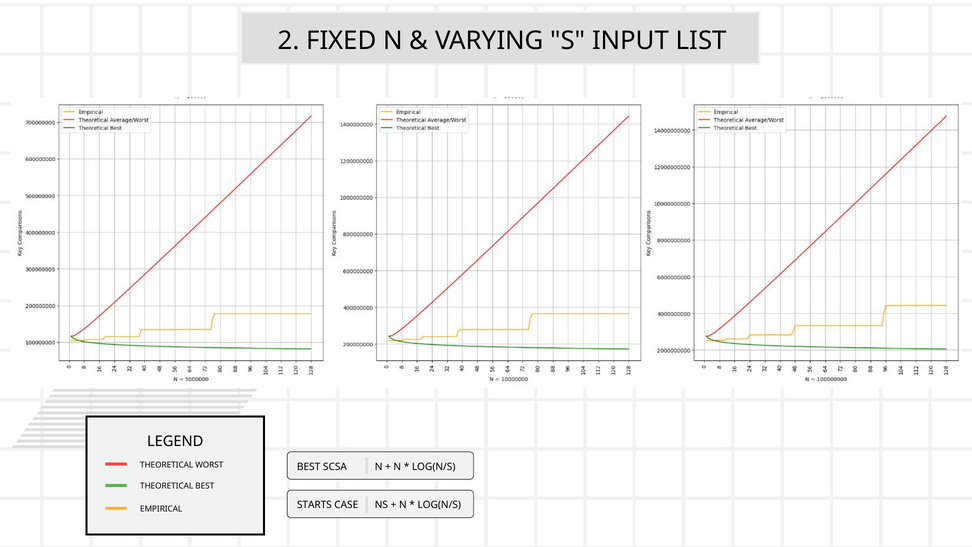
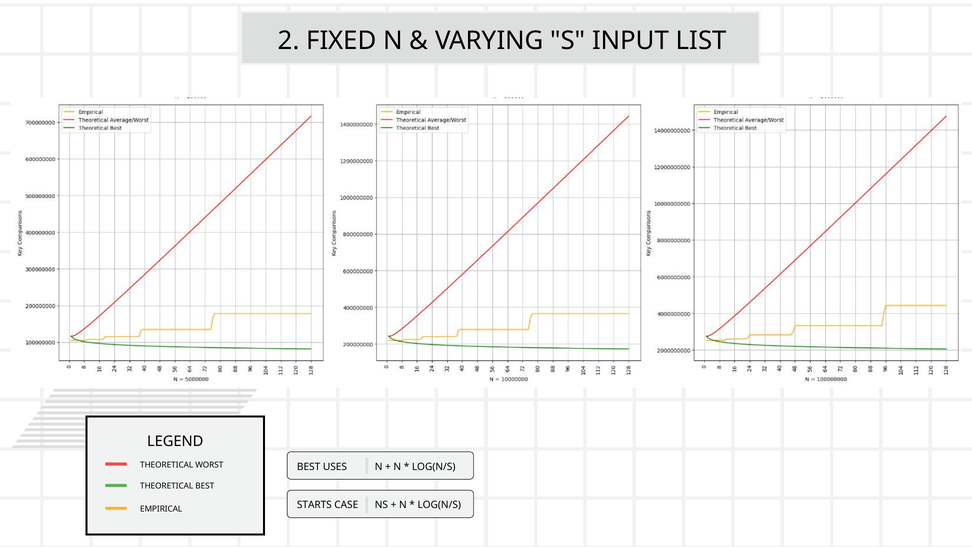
SCSA: SCSA -> USES (335, 467)
